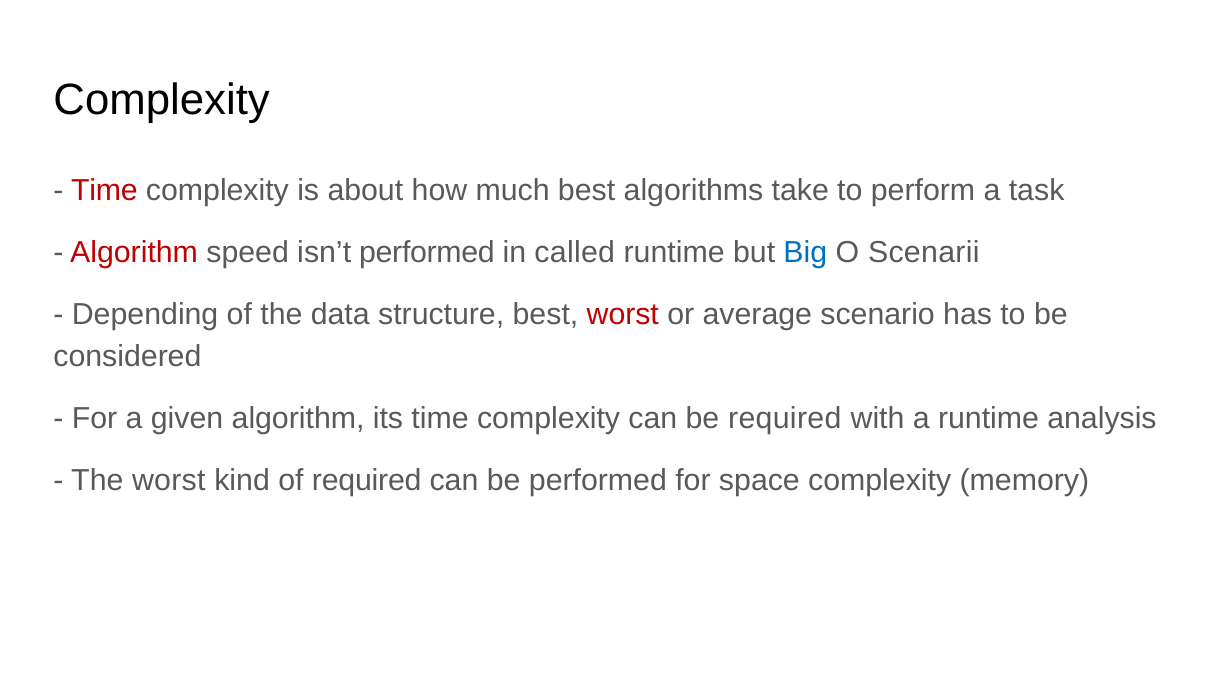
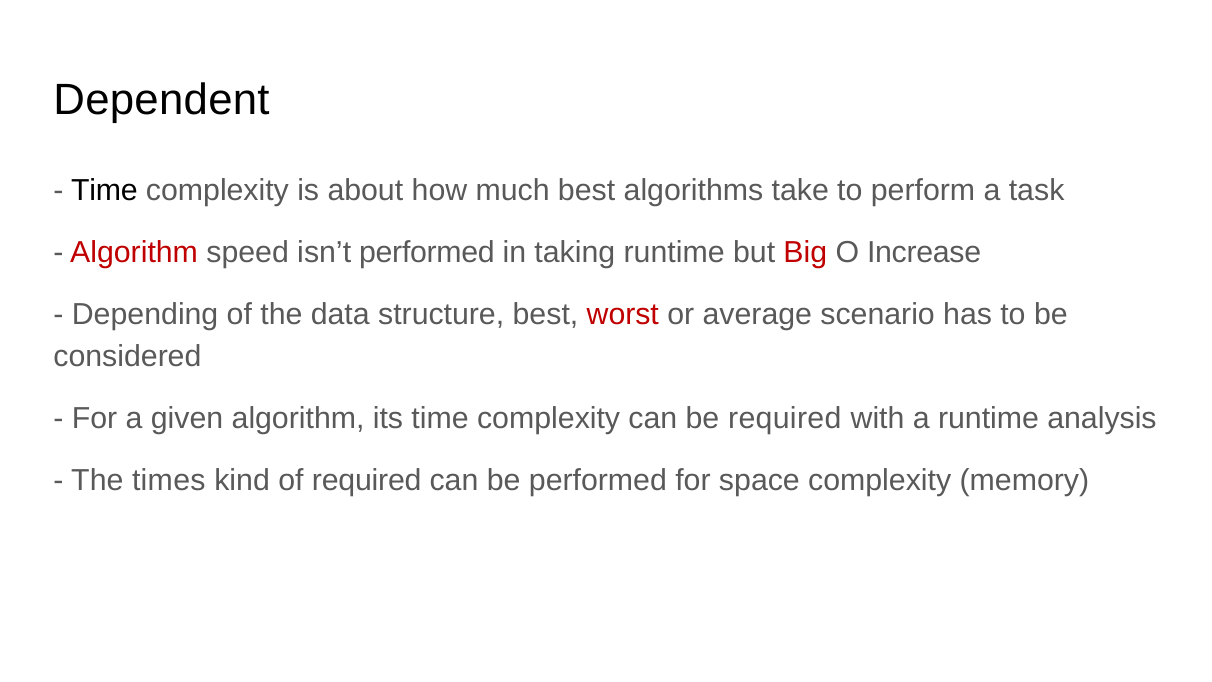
Complexity: Complexity -> Dependent (161, 100)
Time colour: red -> black (105, 191)
called: called -> taking (575, 253)
Big colour: blue -> red (805, 253)
Scenarii: Scenarii -> Increase (924, 253)
The worst: worst -> times (169, 480)
